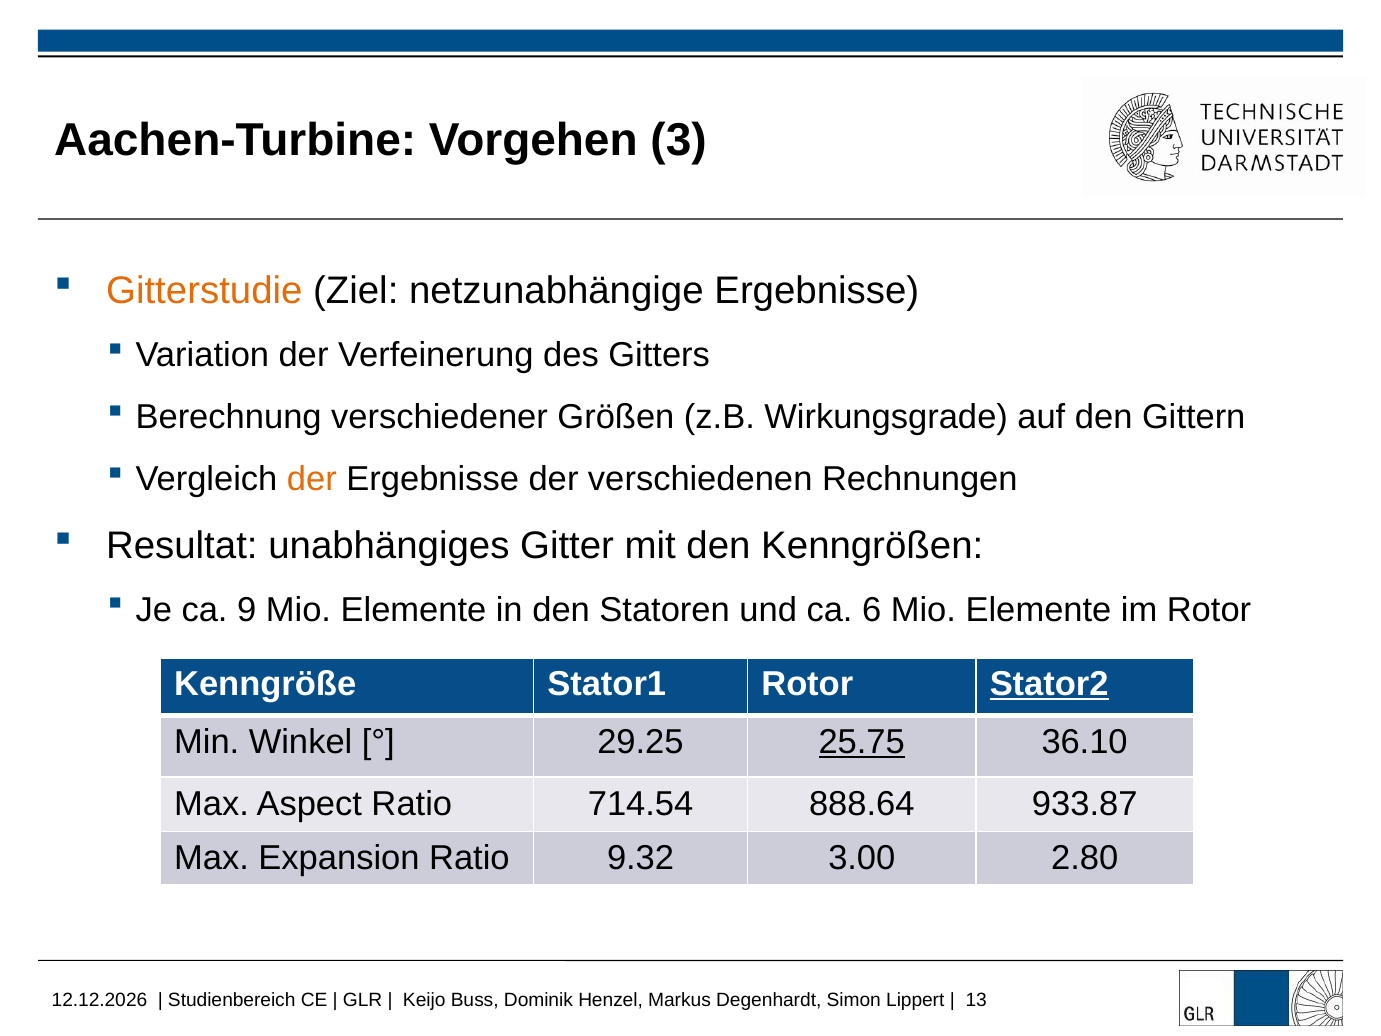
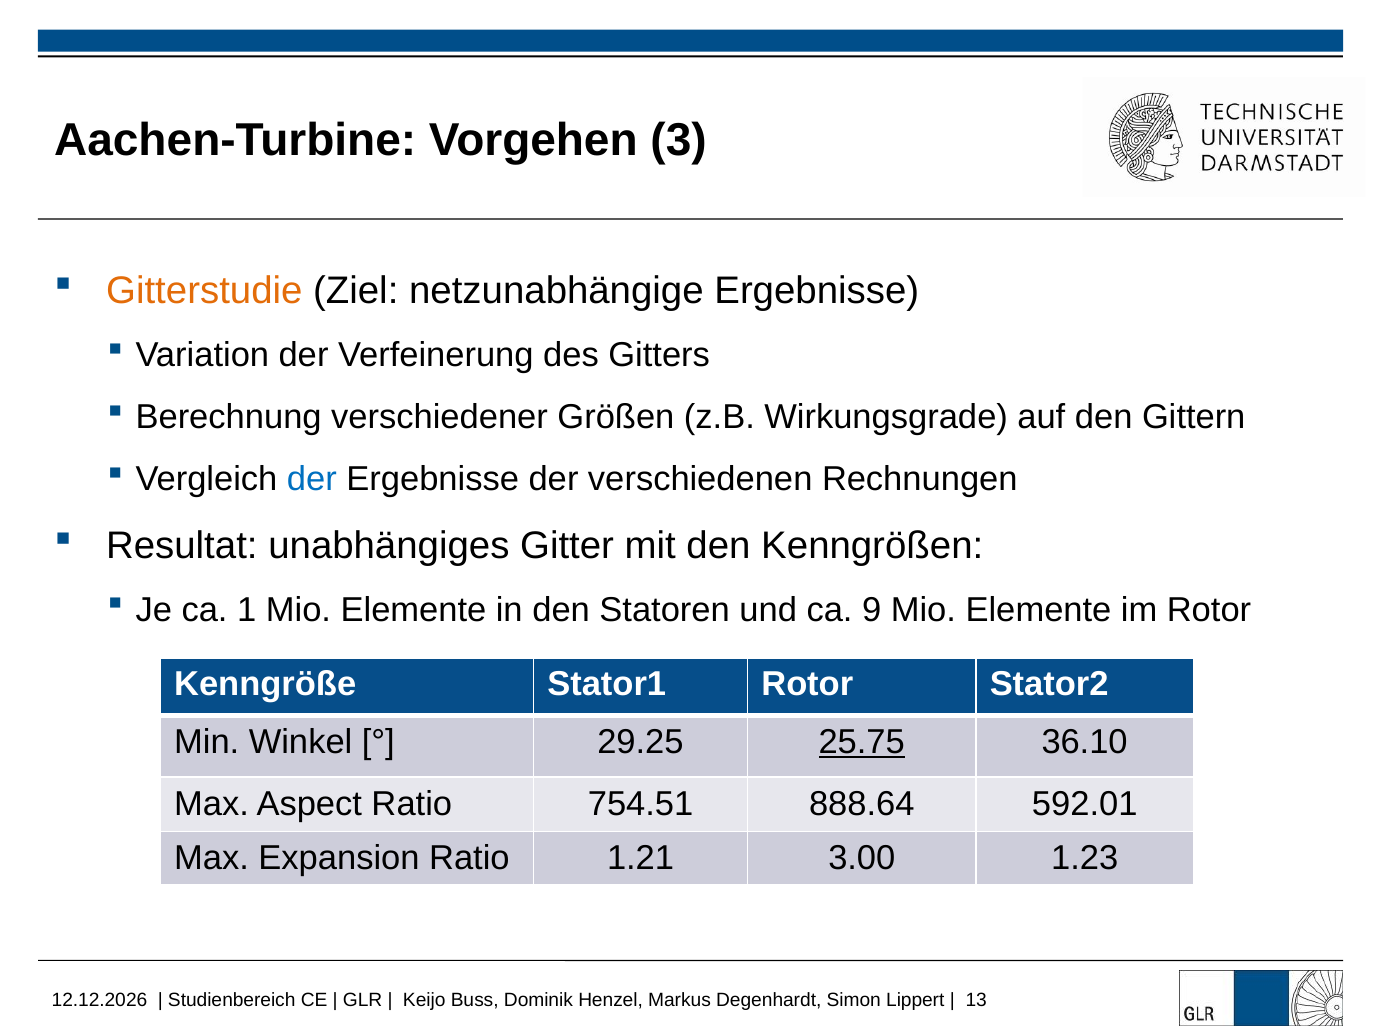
der colour: orange -> blue (312, 479)
9: 9 -> 1 (247, 610)
6: 6 -> 9 (872, 610)
Stator2 underline: present -> none (1049, 684)
714.54: 714.54 -> 754.51 (641, 804)
933.87: 933.87 -> 592.01 (1085, 804)
9.32: 9.32 -> 1.21 (641, 858)
2.80: 2.80 -> 1.23 (1085, 858)
